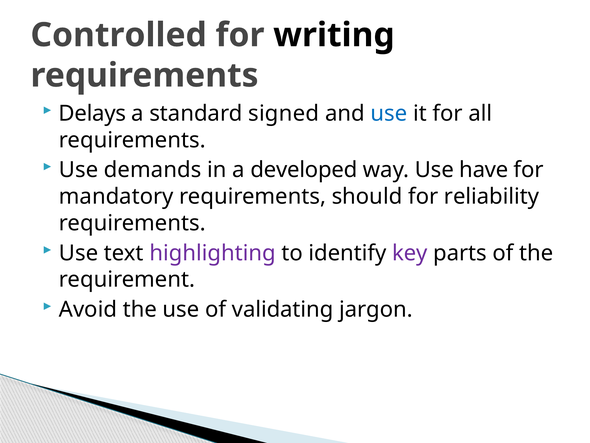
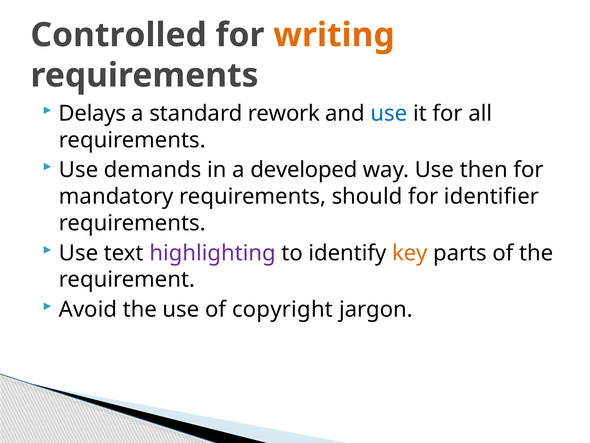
writing colour: black -> orange (334, 35)
signed: signed -> rework (284, 113)
have: have -> then (484, 170)
reliability: reliability -> identifier (492, 196)
key colour: purple -> orange (410, 253)
validating: validating -> copyright (283, 309)
